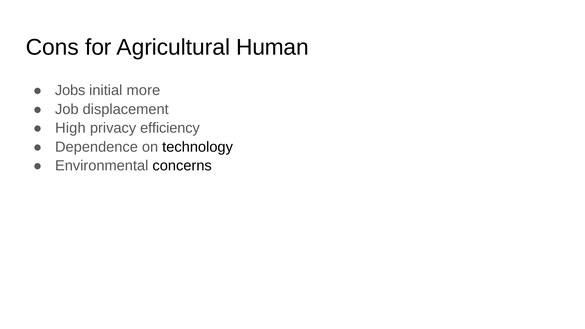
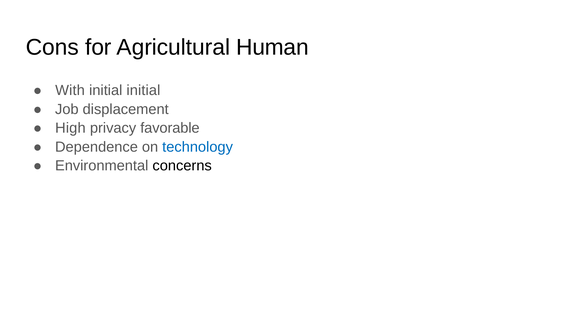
Jobs: Jobs -> With (70, 90)
initial more: more -> initial (143, 90)
efficiency: efficiency -> favorable (170, 128)
technology colour: black -> blue (198, 147)
